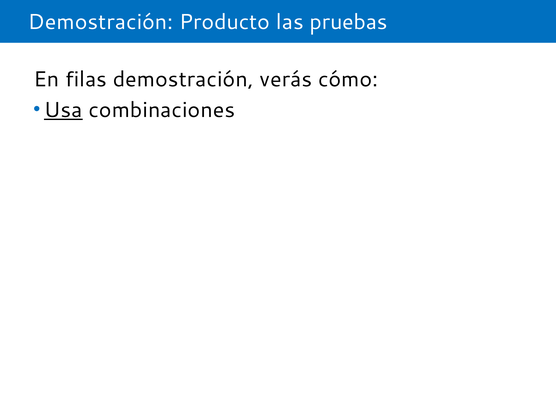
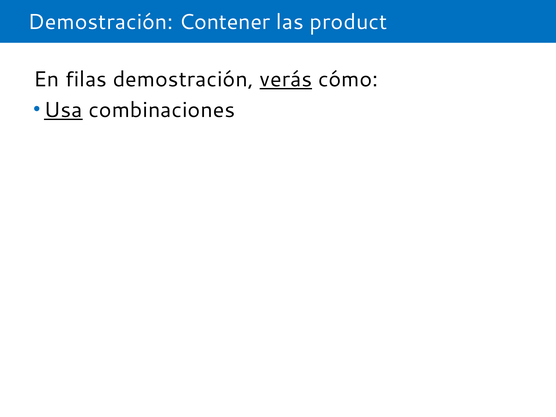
Producto: Producto -> Contener (225, 22)
pruebas: pruebas -> product (348, 22)
verás underline: none -> present (286, 79)
